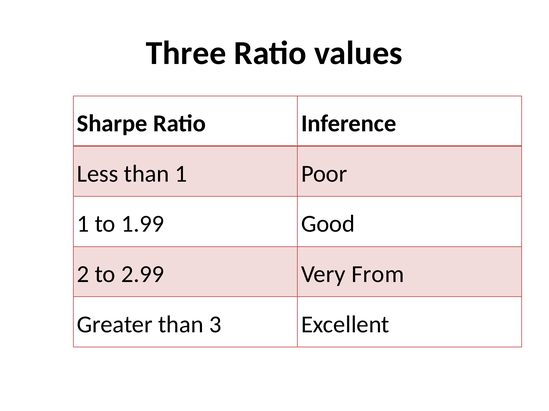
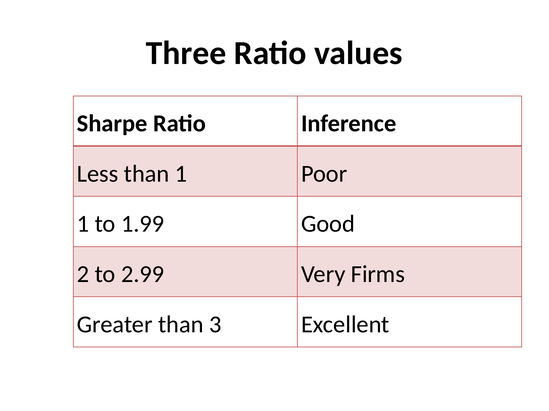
From: From -> Firms (378, 275)
